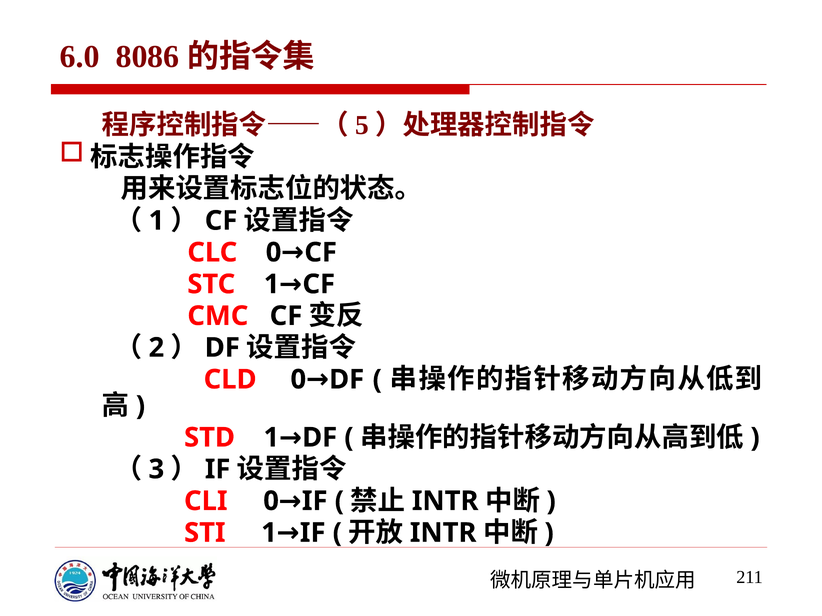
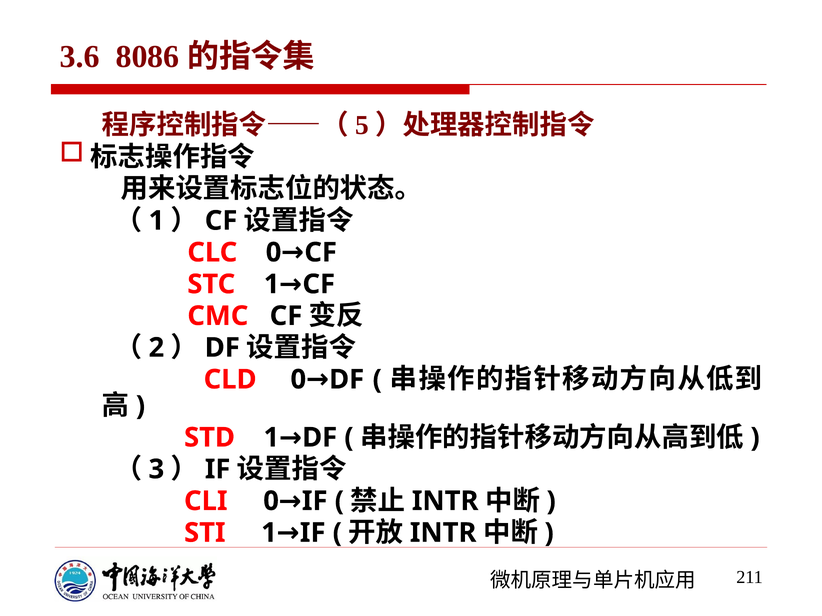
6.0: 6.0 -> 3.6 (80, 57)
